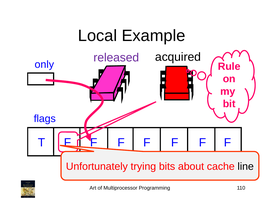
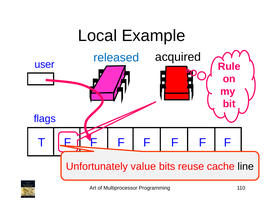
released colour: purple -> blue (116, 57)
only: only -> user (44, 64)
trying: trying -> value (143, 167)
about: about -> reuse (191, 167)
